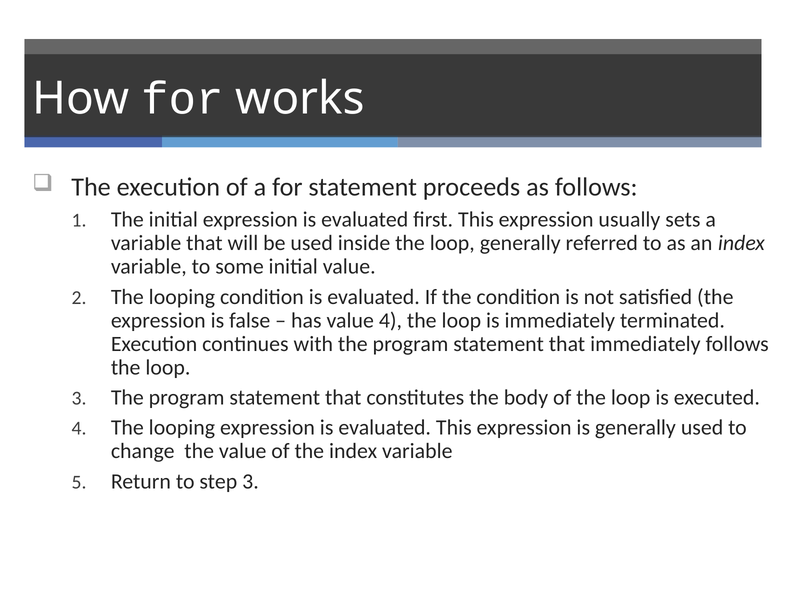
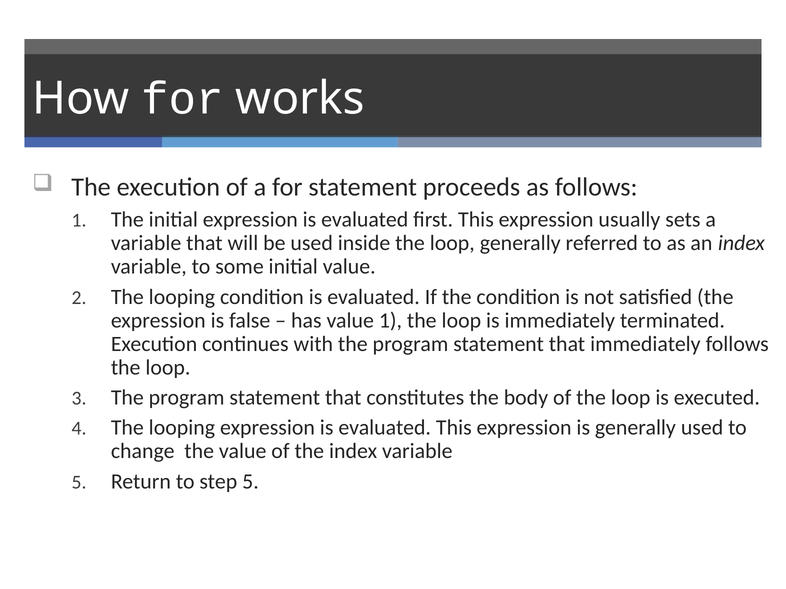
value 4: 4 -> 1 (390, 321)
step 3: 3 -> 5 (250, 482)
